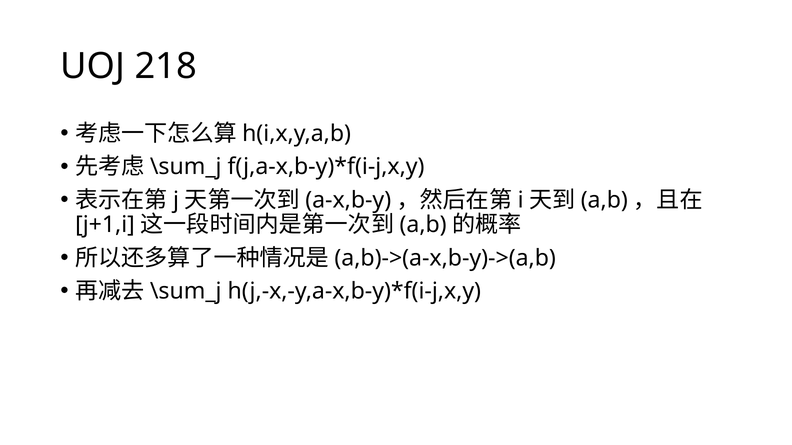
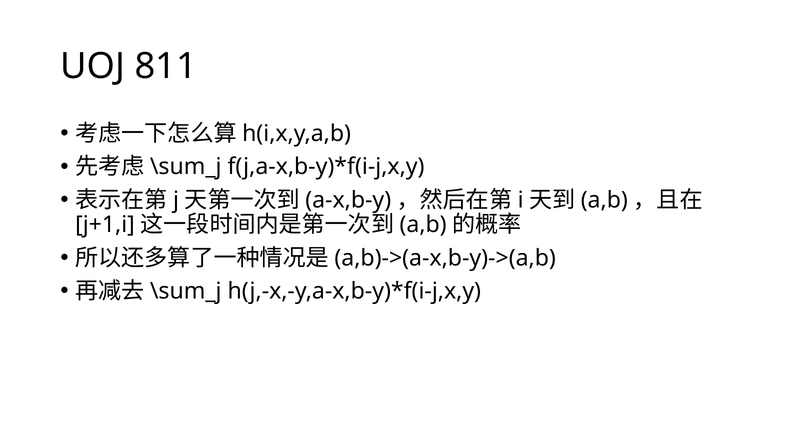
218: 218 -> 811 (166, 67)
